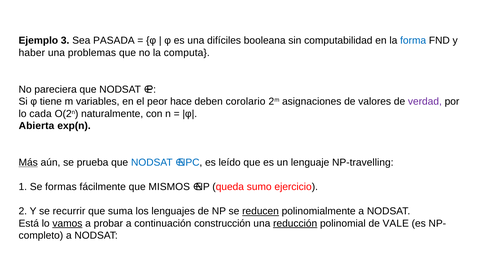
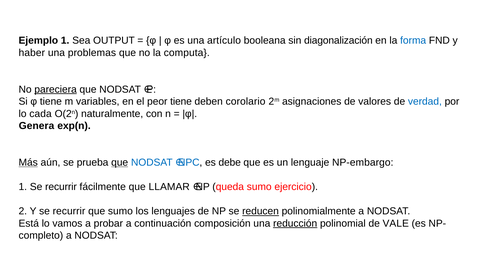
Ejemplo 3: 3 -> 1 (65, 41)
PASADA: PASADA -> OUTPUT (114, 41)
difíciles: difíciles -> artículo (224, 41)
computabilidad: computabilidad -> diagonalización (338, 41)
pareciera underline: none -> present (56, 89)
peor hace: hace -> tiene (181, 102)
verdad colour: purple -> blue (425, 102)
Abierta: Abierta -> Genera (37, 126)
que underline: none -> present (120, 162)
leído: leído -> debe (230, 162)
NP-travelling: NP-travelling -> NP-embargo (363, 162)
1 Se formas: formas -> recurrir (61, 187)
MISMOS: MISMOS -> LLAMAR (169, 187)
que suma: suma -> sumo (120, 211)
vamos underline: present -> none (67, 223)
construcción: construcción -> composición (222, 223)
